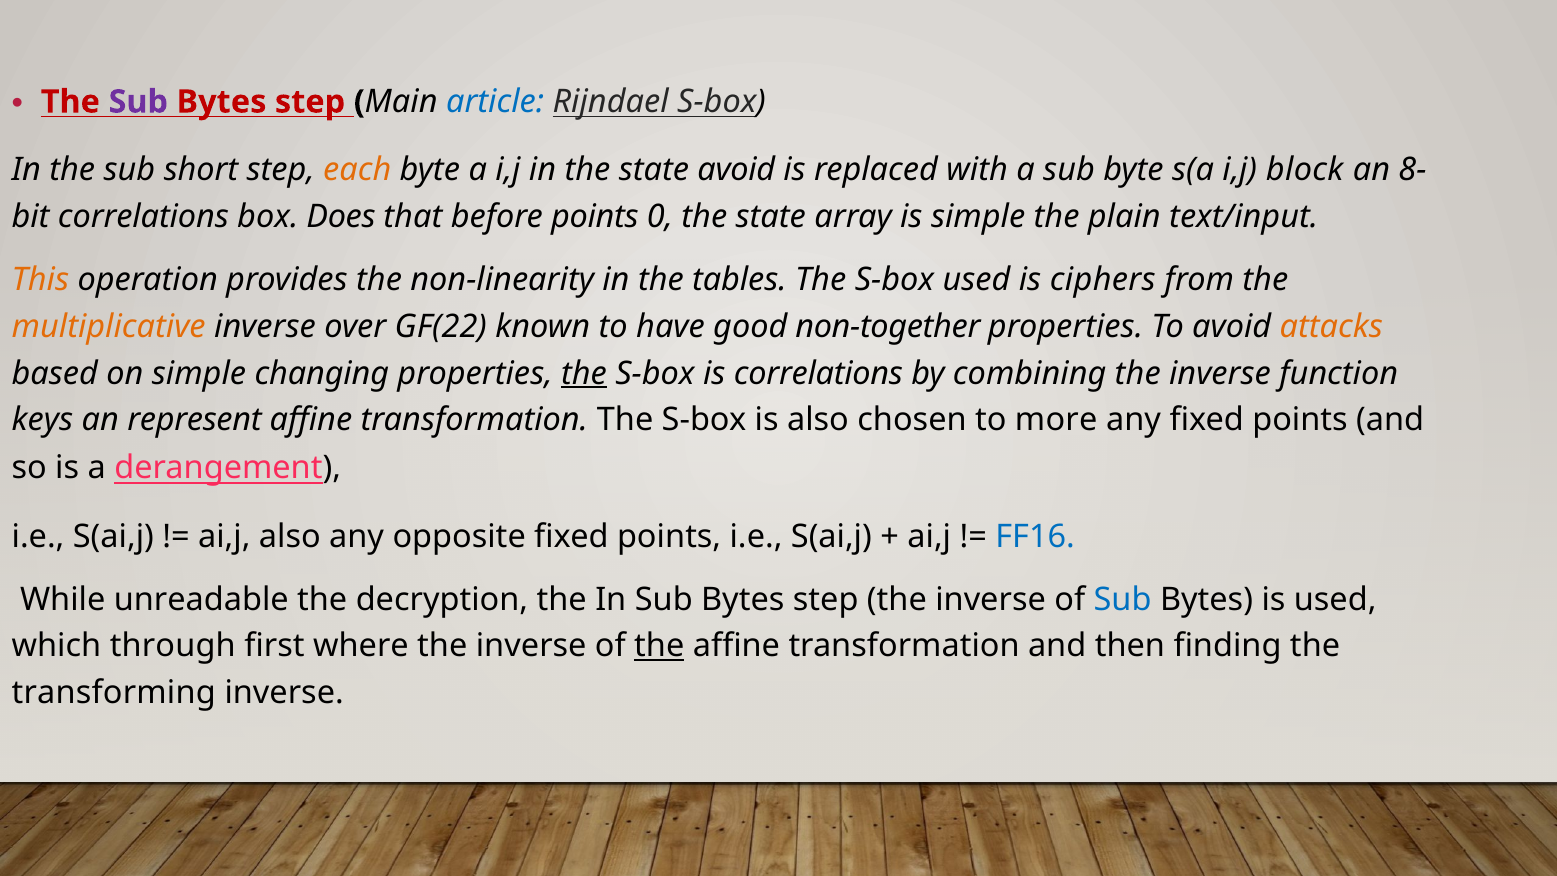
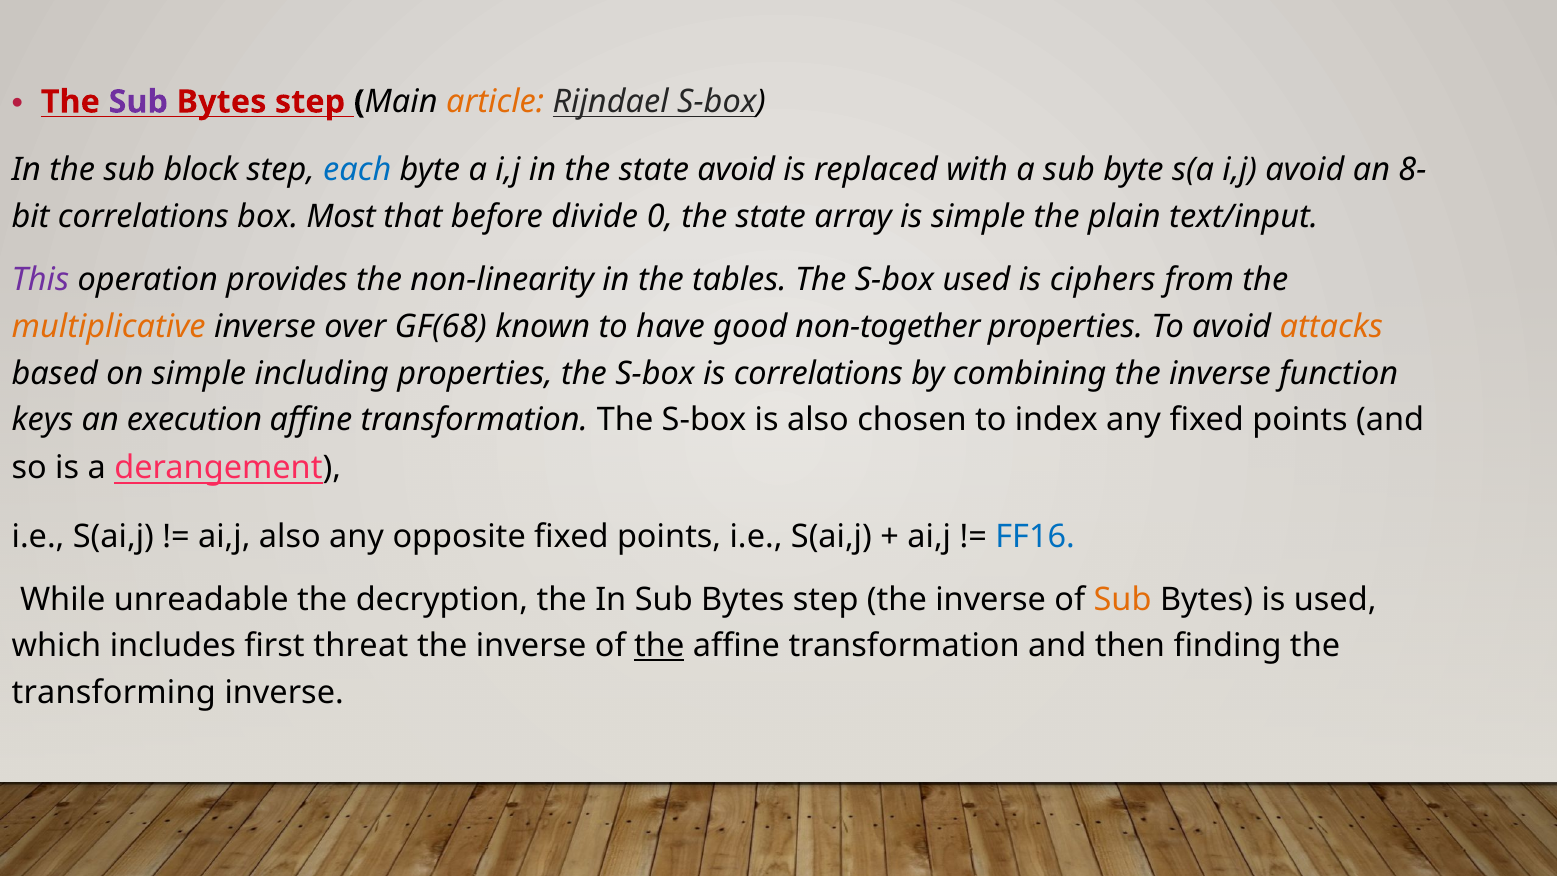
article colour: blue -> orange (495, 102)
short: short -> block (201, 170)
each colour: orange -> blue (357, 170)
i,j block: block -> avoid (1305, 170)
Does: Does -> Most (341, 217)
before points: points -> divide (595, 217)
This colour: orange -> purple (40, 280)
GF(22: GF(22 -> GF(68 (441, 327)
changing: changing -> including (322, 373)
the underline: present -> none (584, 373)
represent: represent -> execution (194, 420)
more: more -> index (1056, 420)
Sub colour: blue -> orange (1123, 599)
through: through -> includes (173, 646)
where: where -> threat (361, 646)
